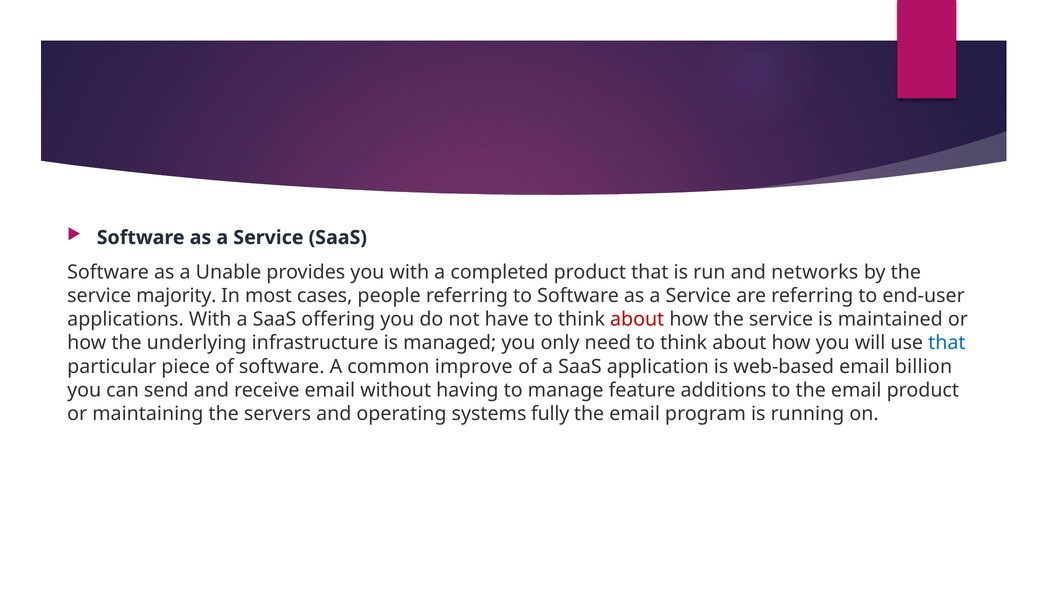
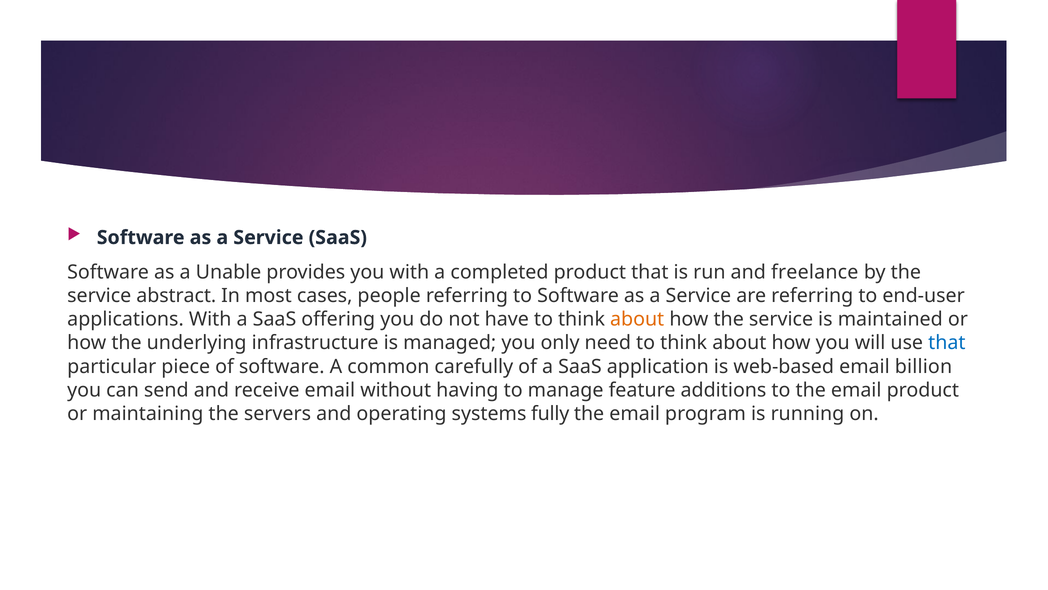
networks: networks -> freelance (815, 272)
majority: majority -> abstract (176, 295)
about colour: red -> orange (637, 319)
improve: improve -> carefully (474, 366)
